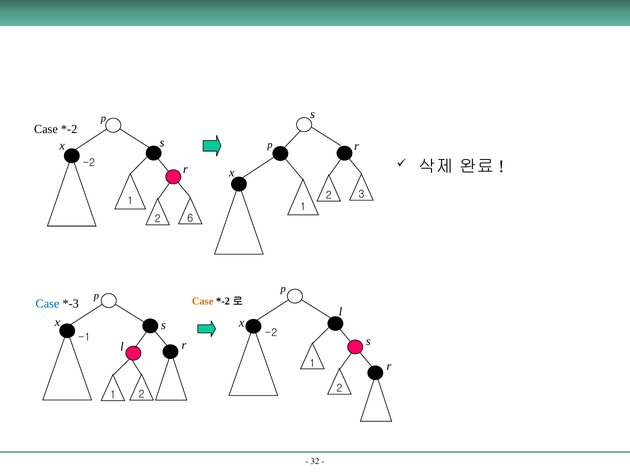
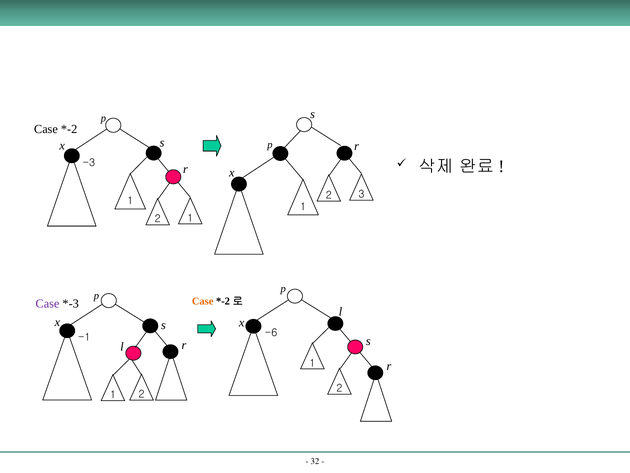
-2: -2 -> -3 (89, 163)
6: 6 -> 1 (190, 218)
Case colour: blue -> purple (48, 303)
-2: -2 -> -6 (271, 333)
